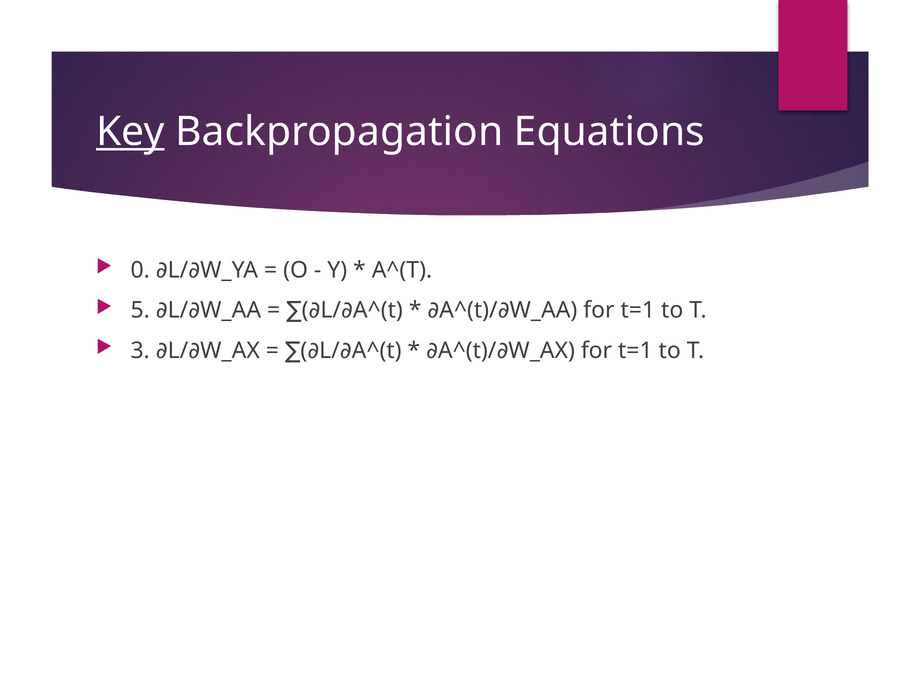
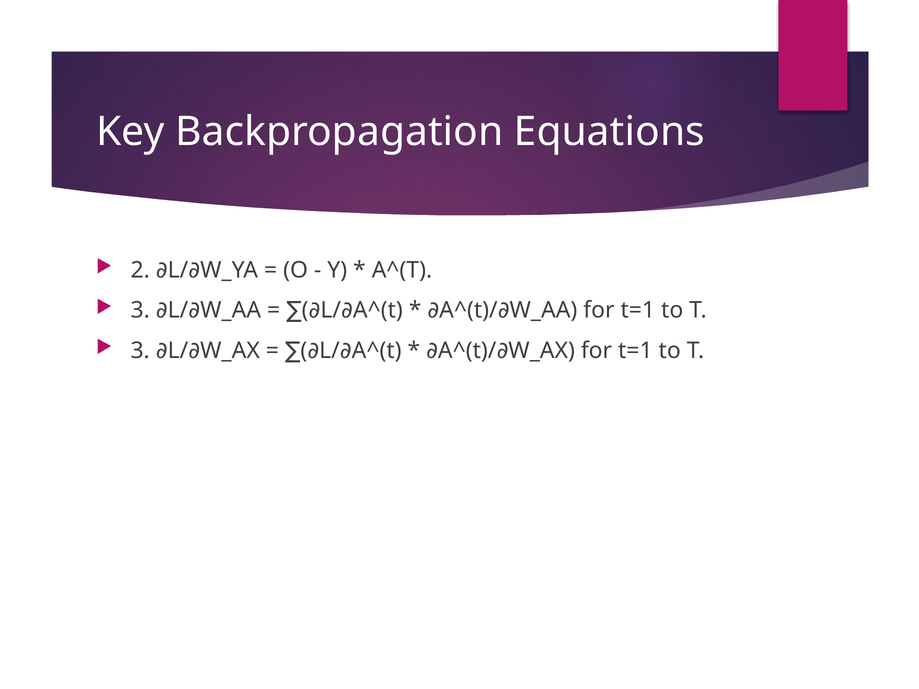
Key underline: present -> none (130, 132)
0: 0 -> 2 (140, 270)
5: 5 -> 3 (140, 310)
